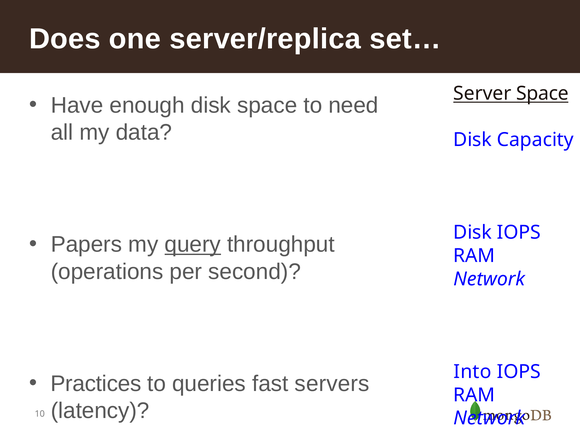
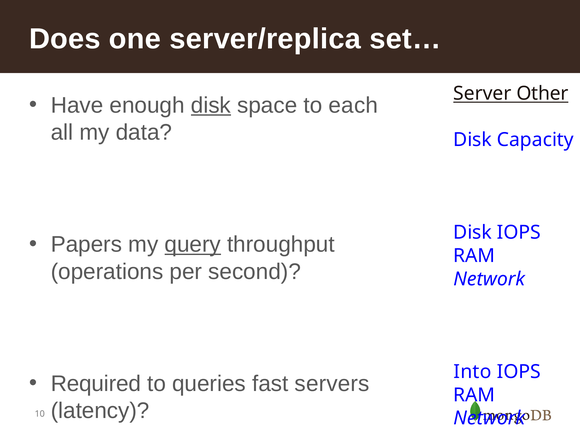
Server Space: Space -> Other (542, 93)
disk underline: none -> present (211, 105)
need: need -> each (353, 105)
Practices: Practices -> Required (96, 384)
